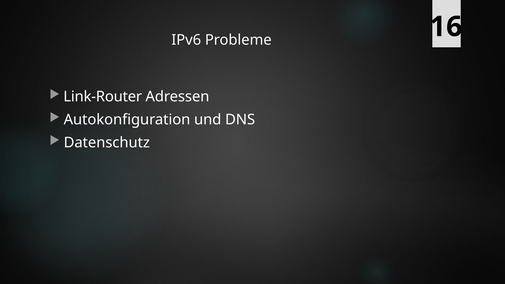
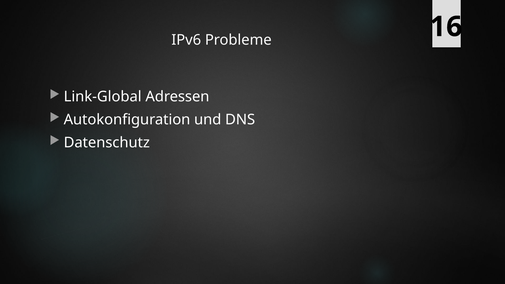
Link-Router: Link-Router -> Link-Global (103, 97)
